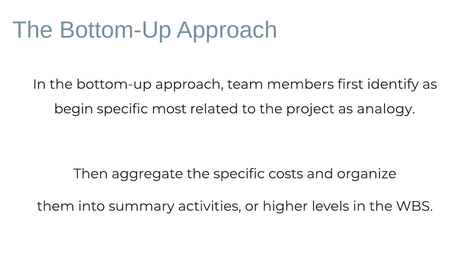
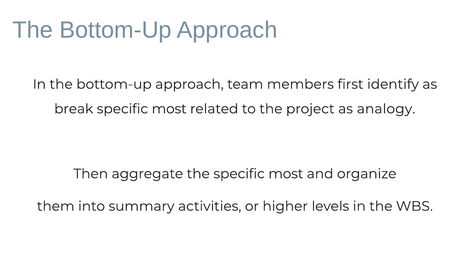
begin: begin -> break (74, 109)
the specific costs: costs -> most (286, 174)
